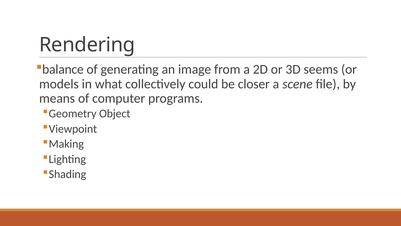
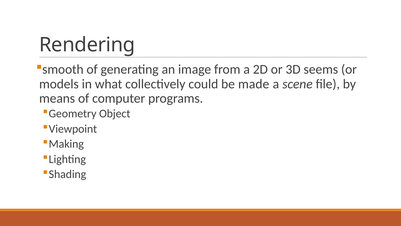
balance: balance -> smooth (63, 69)
closer: closer -> made (254, 84)
